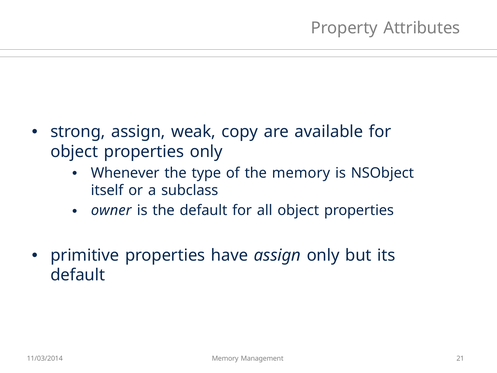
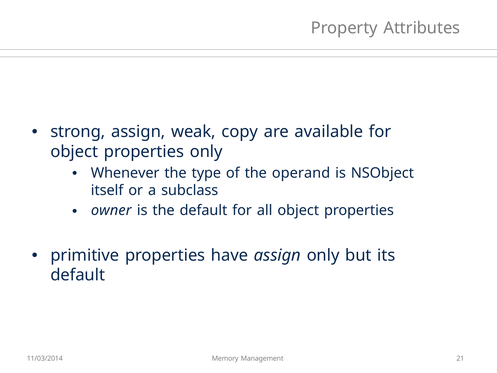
the memory: memory -> operand (301, 173)
